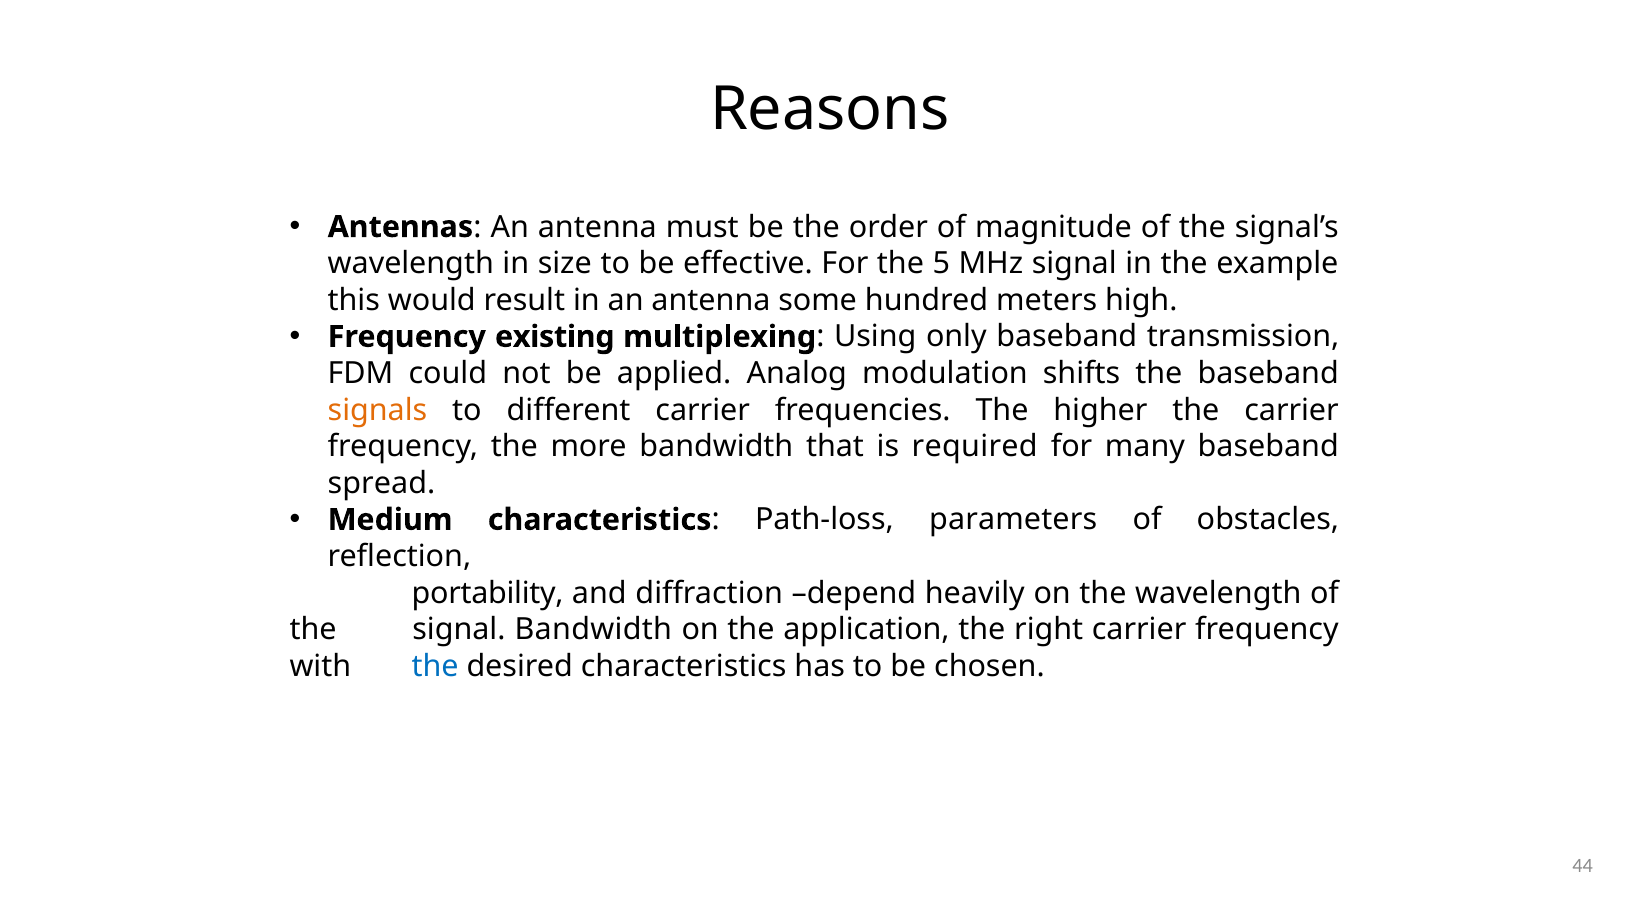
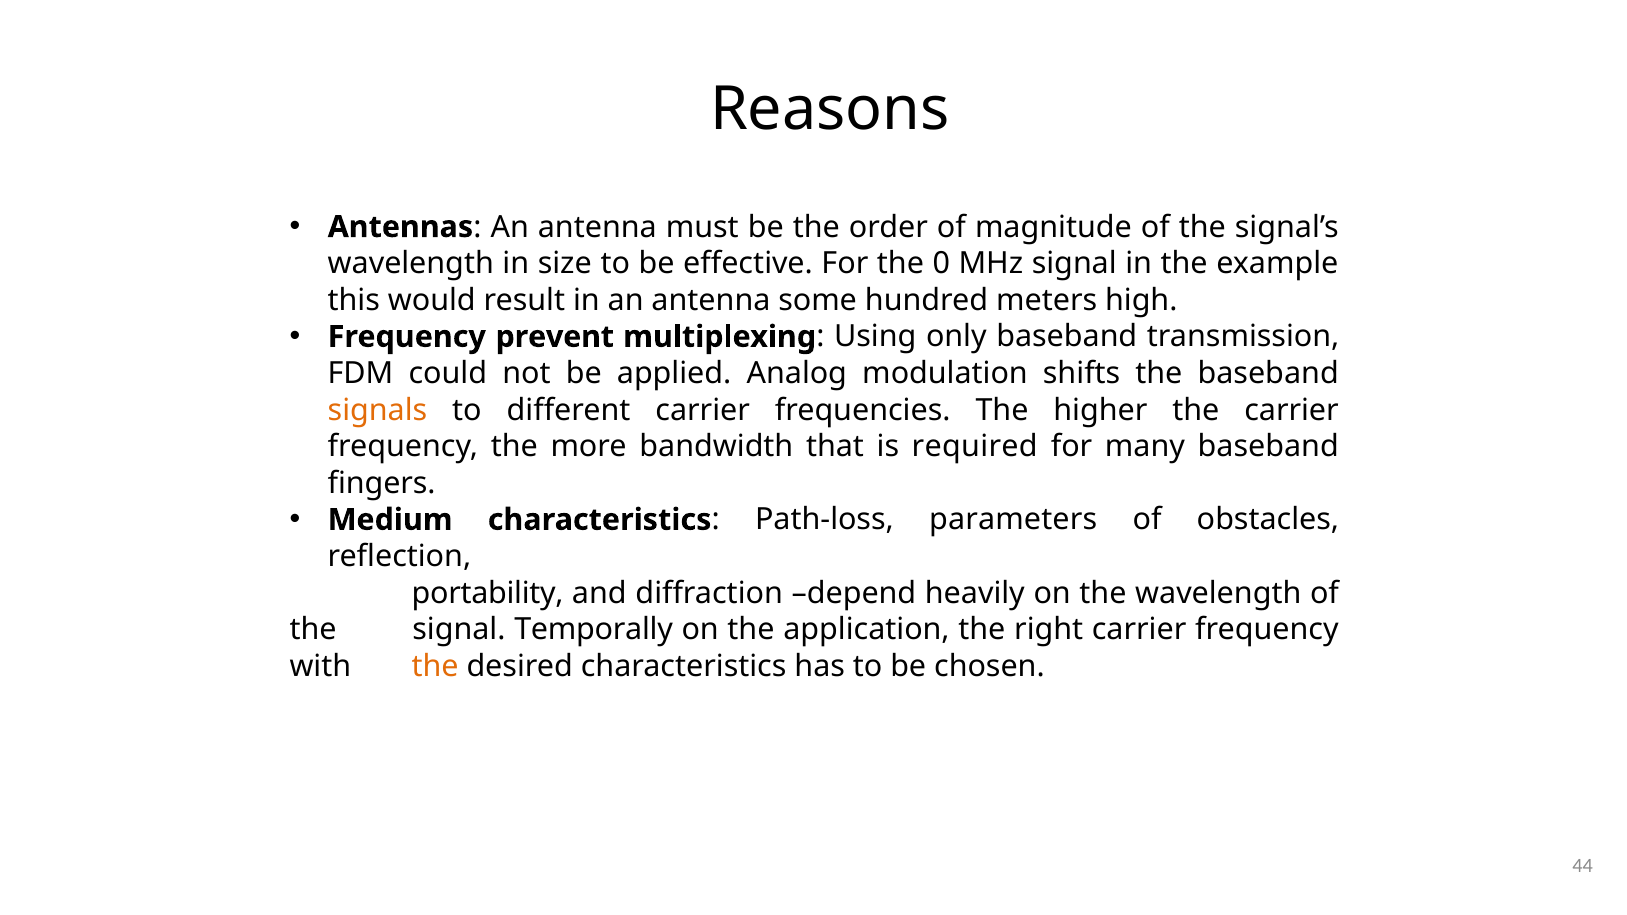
5: 5 -> 0 (941, 264)
existing: existing -> prevent (555, 337)
spread: spread -> fingers (382, 483)
signal Bandwidth: Bandwidth -> Temporally (594, 630)
the colour: blue -> orange (435, 666)
